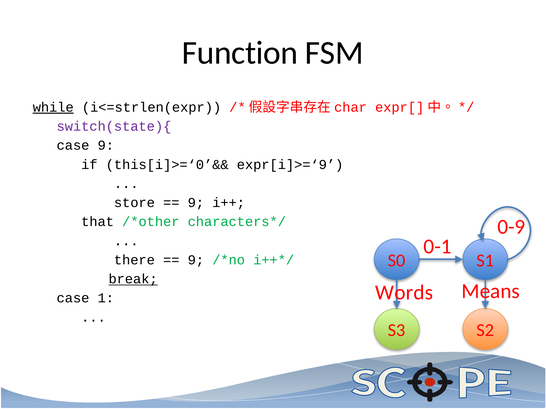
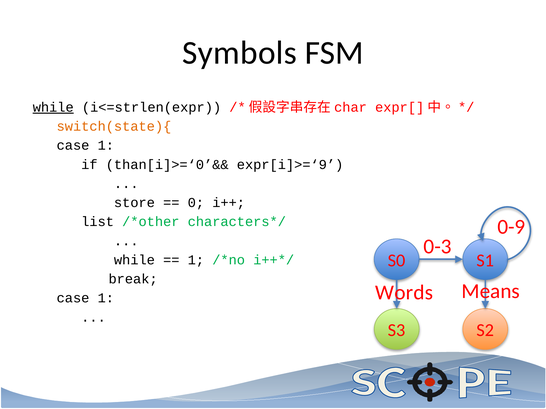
Function: Function -> Symbols (240, 53)
switch(state){ colour: purple -> orange (114, 127)
9: 9 -> 1 (106, 146)
this[i]>=‘0’&&: this[i]>=‘0’&& -> than[i]>=‘0’&& (167, 165)
9: 9 -> 0 (196, 203)
that: that -> list (98, 222)
0-1: 0-1 -> 0-3 (438, 247)
there: there -> while (134, 260)
9: 9 -> 1 (196, 260)
break underline: present -> none (133, 279)
